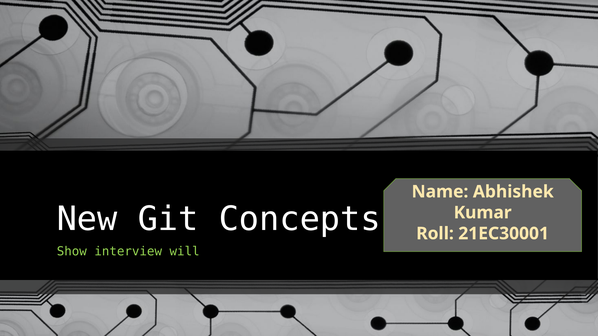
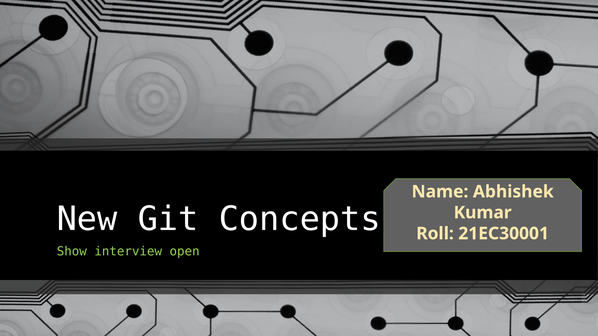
will: will -> open (185, 252)
